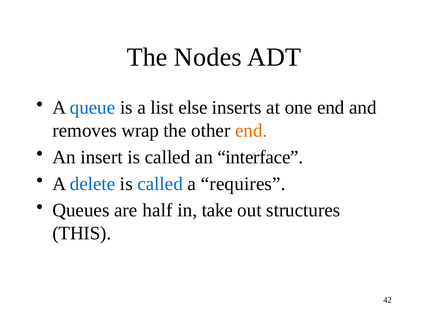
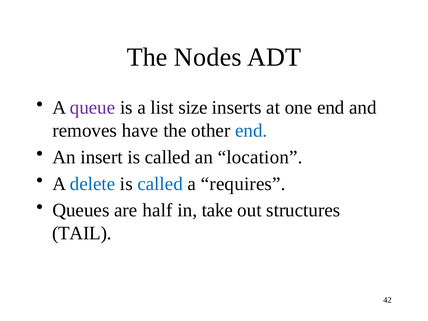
queue colour: blue -> purple (93, 108)
else: else -> size (193, 108)
wrap: wrap -> have (140, 130)
end colour: orange -> blue (251, 130)
interface: interface -> location (260, 157)
THIS: THIS -> TAIL (82, 233)
